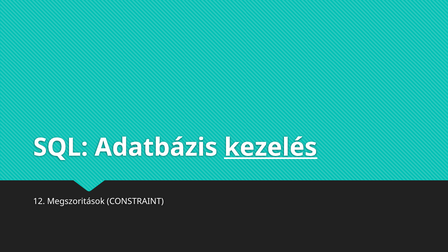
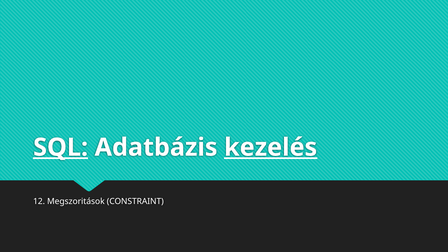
SQL underline: none -> present (61, 147)
